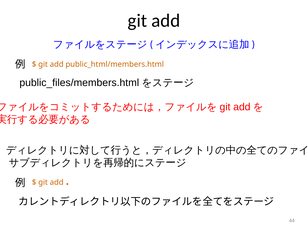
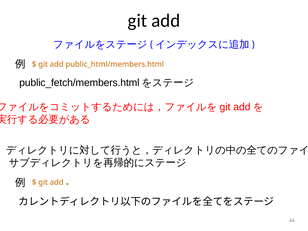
public_files/members.html: public_files/members.html -> public_fetch/members.html (79, 83)
